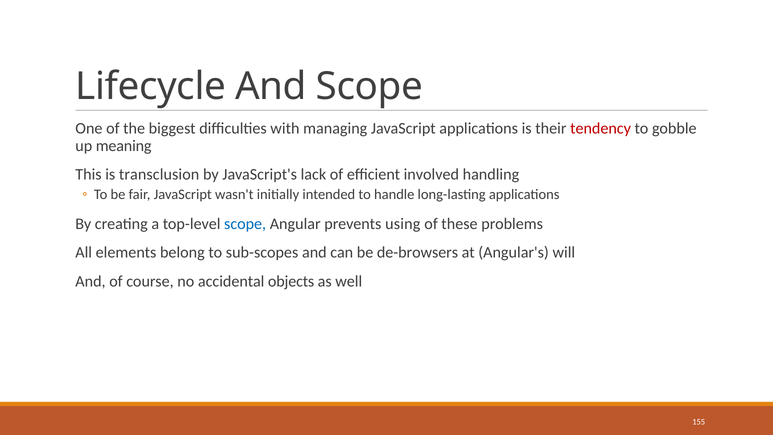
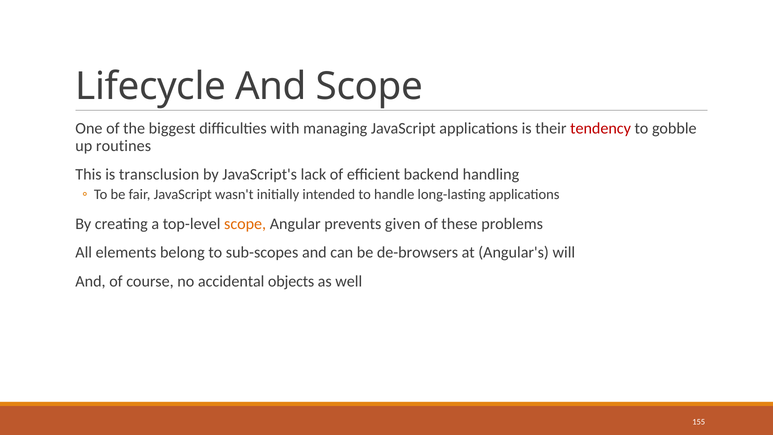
meaning: meaning -> routines (124, 146)
involved: involved -> backend (431, 175)
scope colour: blue -> orange (245, 224)
using: using -> given (403, 224)
